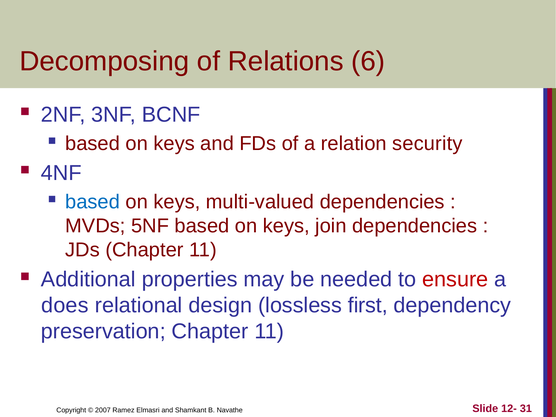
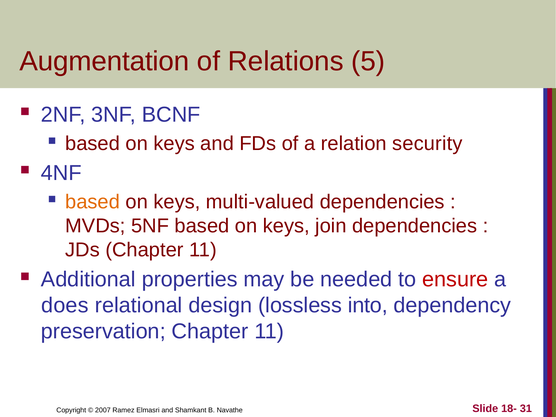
Decomposing: Decomposing -> Augmentation (104, 61)
6: 6 -> 5 (368, 61)
based colour: blue -> orange (93, 202)
first: first -> into (368, 305)
12-: 12- -> 18- (509, 408)
